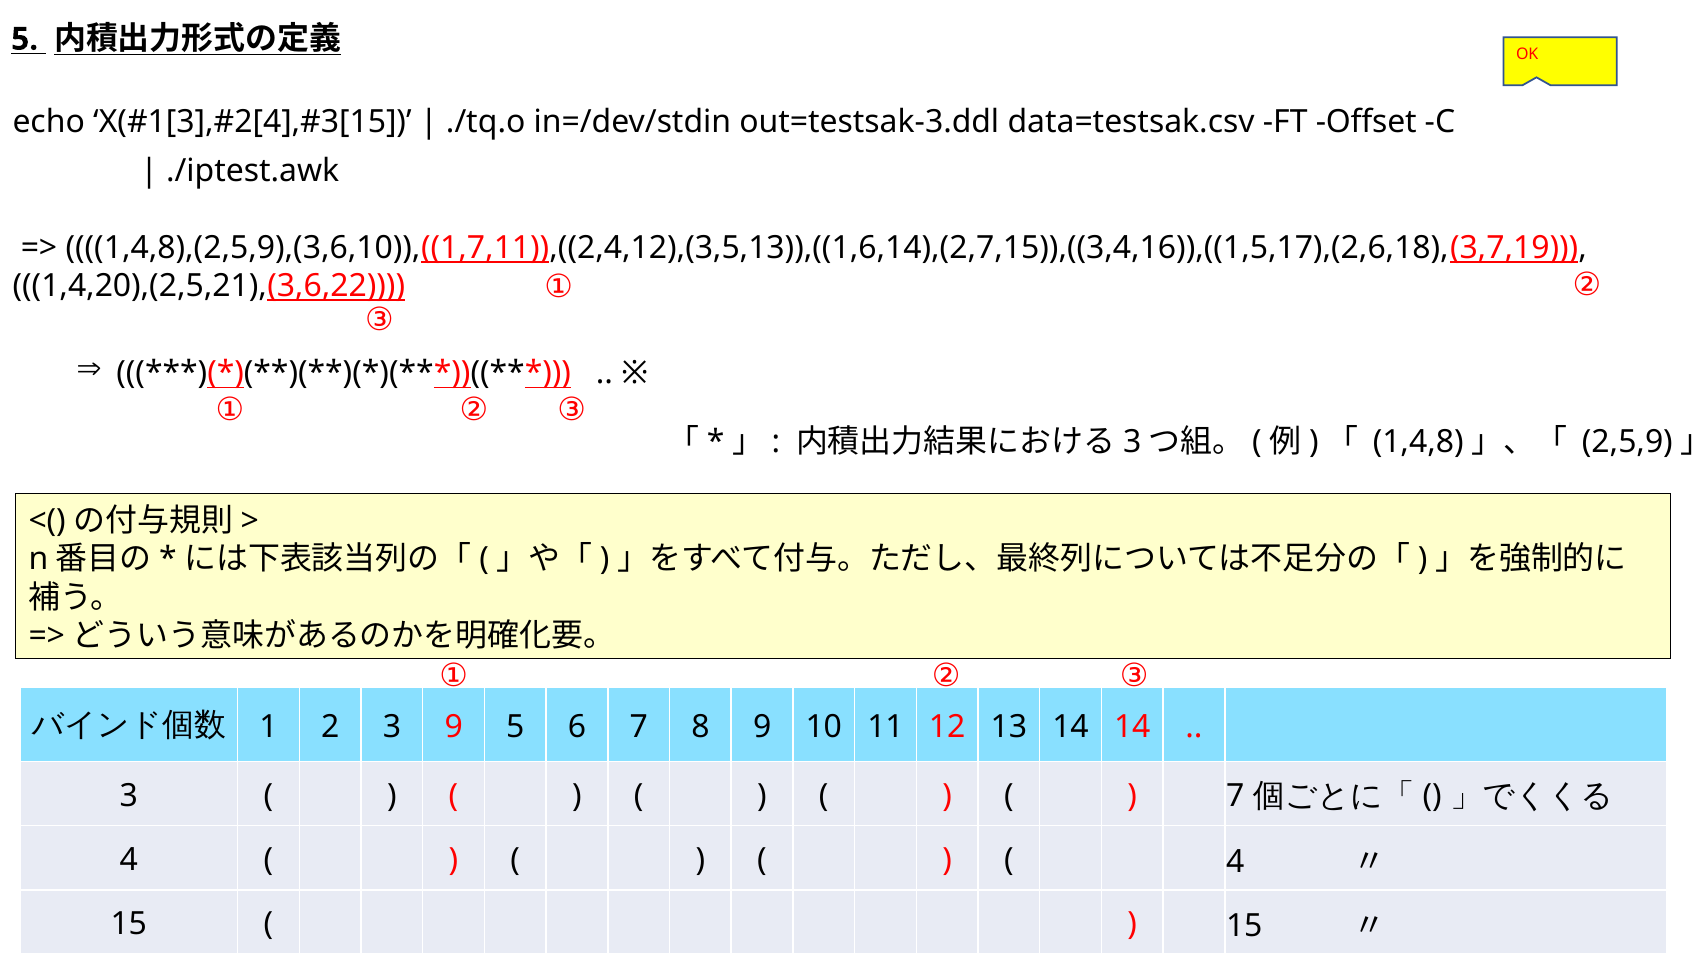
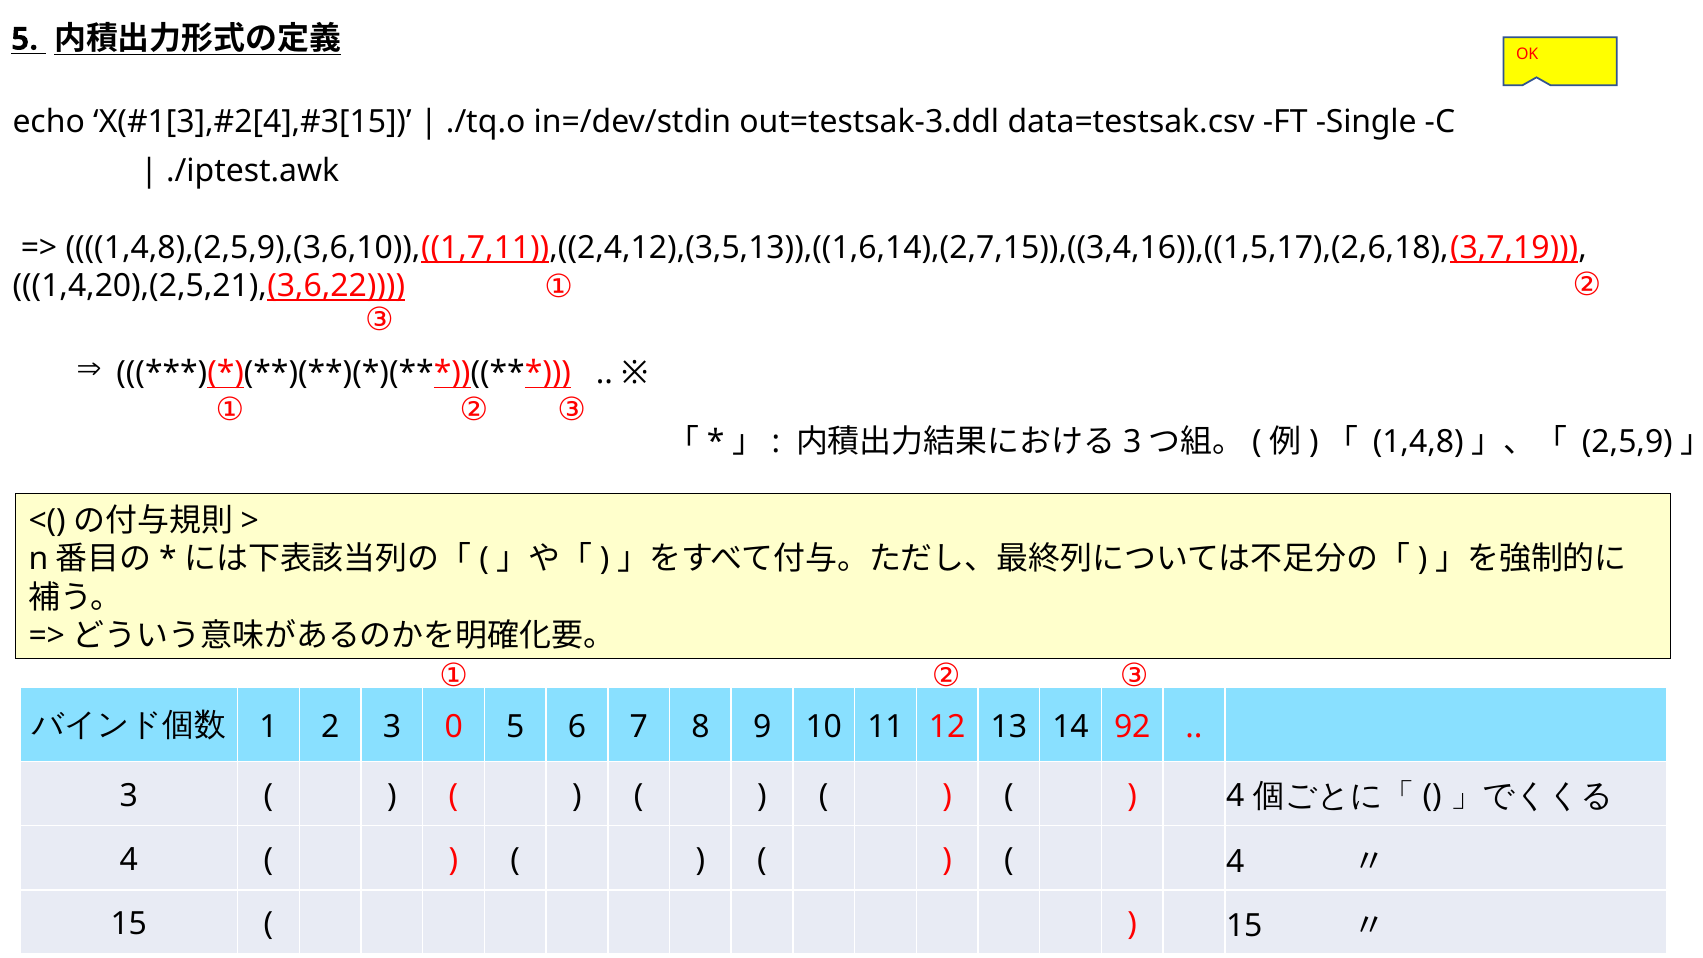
Offset: Offset -> Single (1366, 122)
3 9: 9 -> 0 (454, 727)
14 14: 14 -> 92 (1132, 727)
7: 7 -> 4 (1235, 796)
